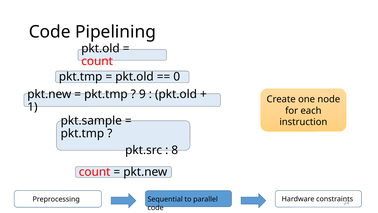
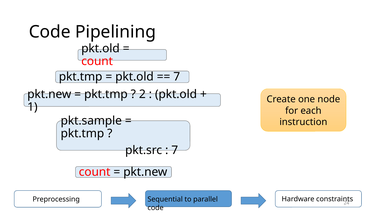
0: 0 -> 7 (177, 77)
9: 9 -> 2 (142, 94)
8: 8 -> 7 (175, 150)
